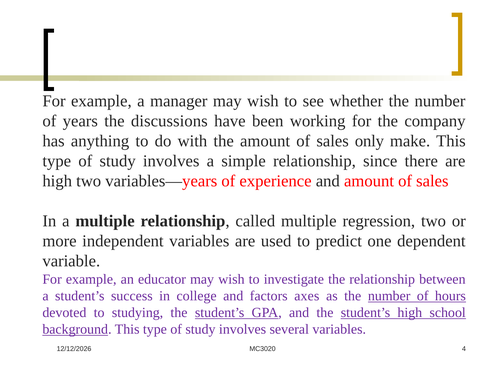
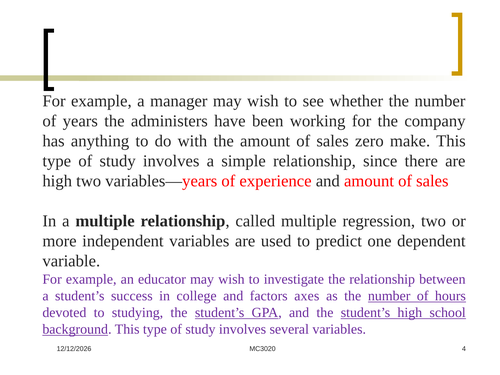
discussions: discussions -> administers (169, 121)
only: only -> zero (369, 141)
